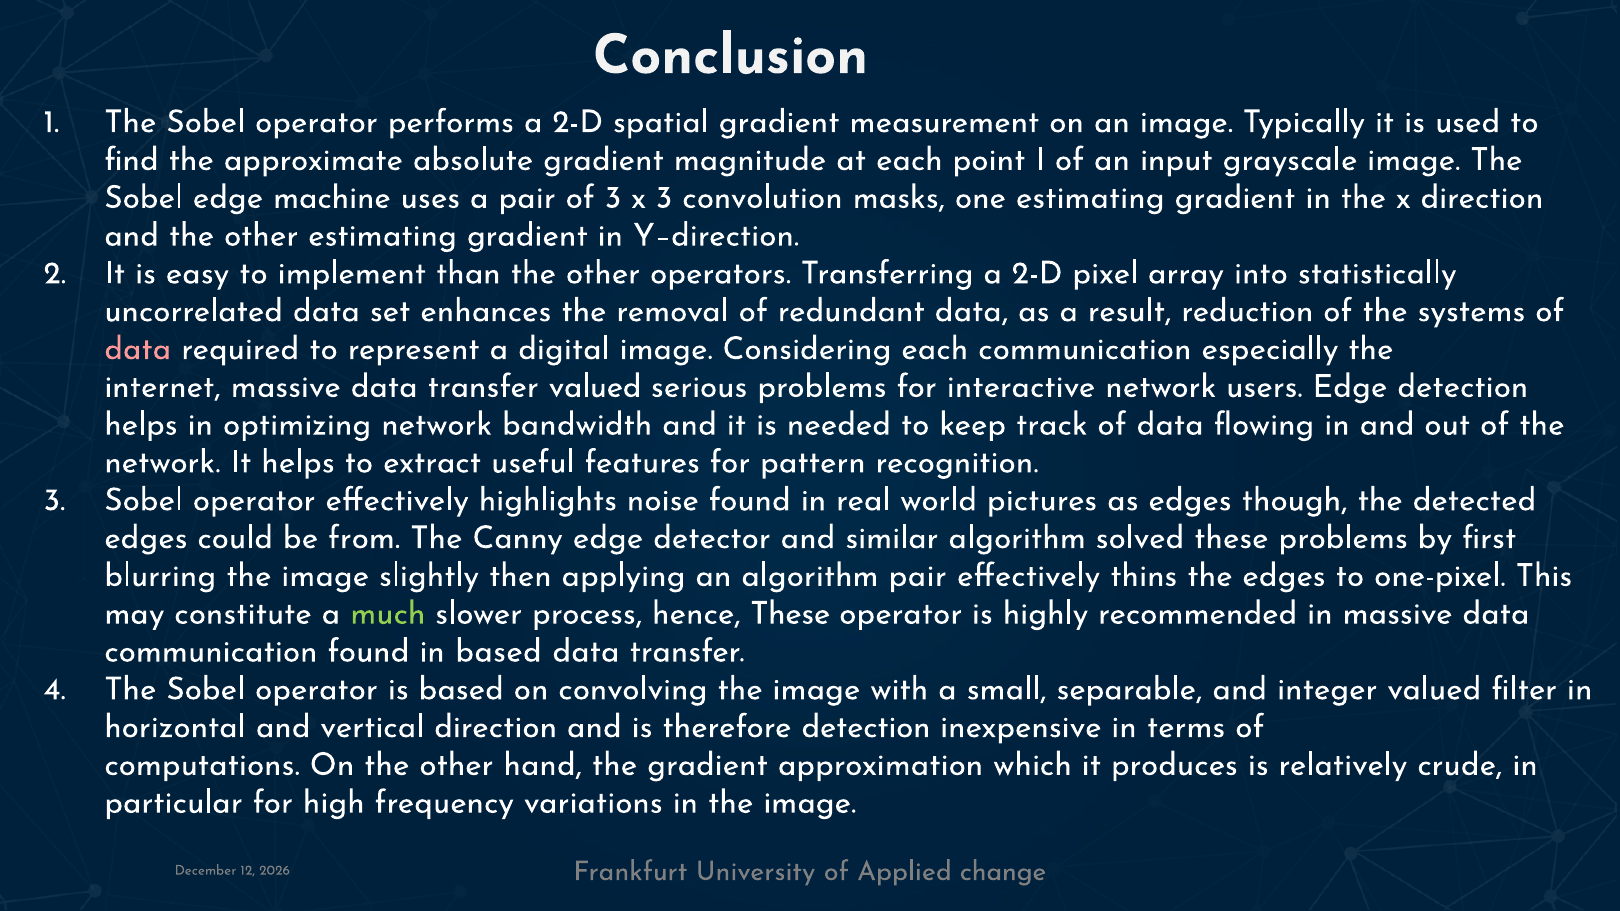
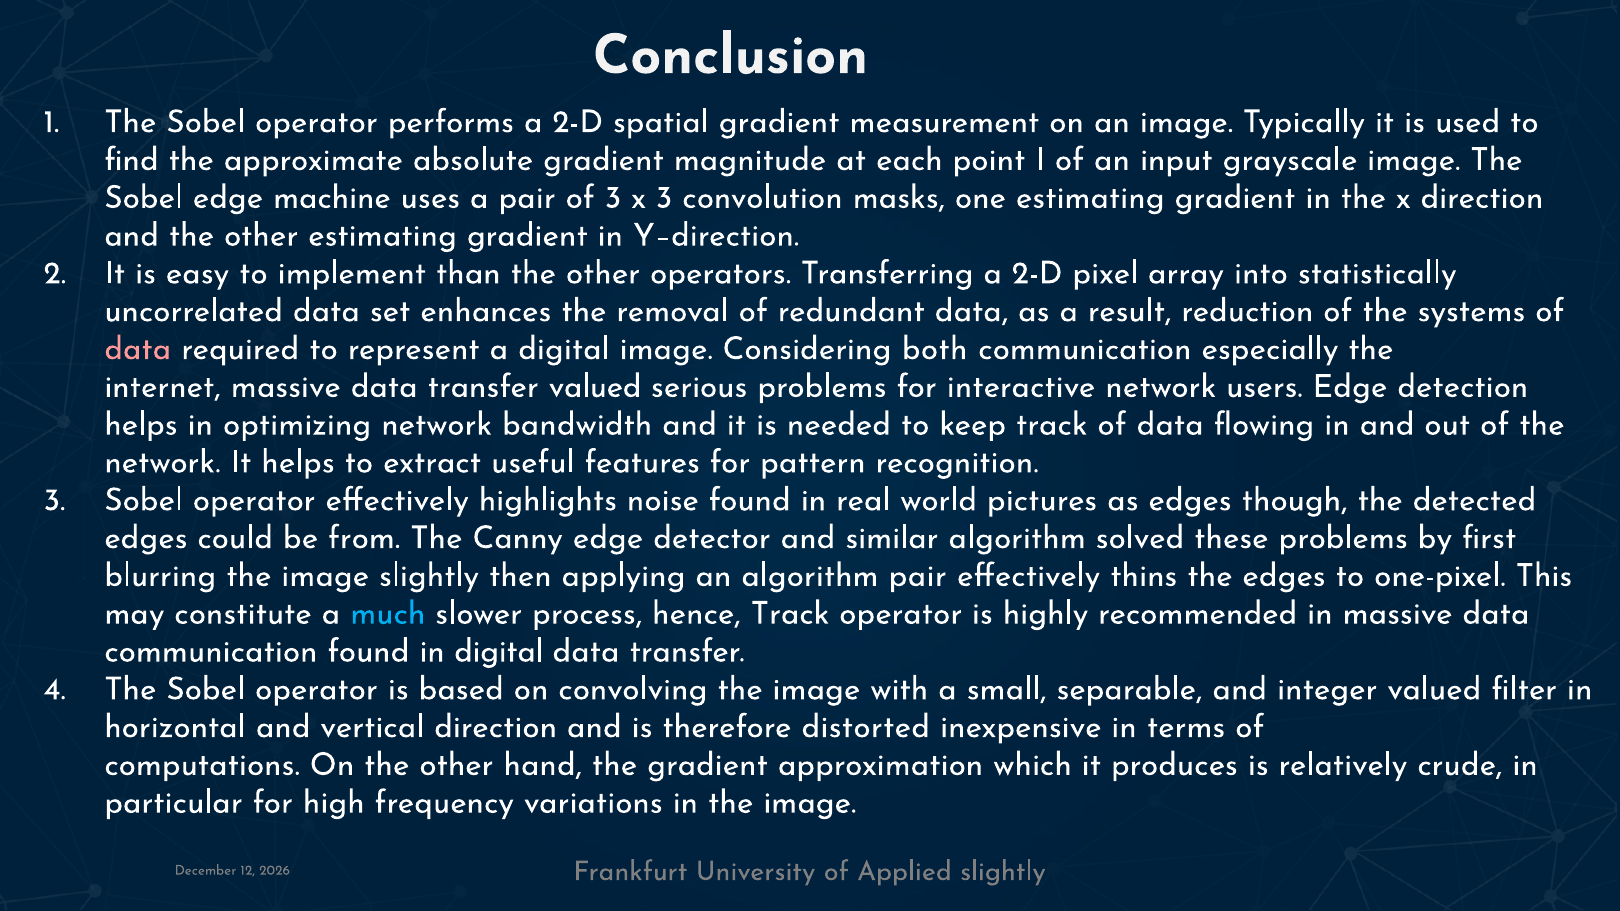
Considering each: each -> both (935, 349)
much colour: light green -> light blue (388, 613)
hence These: These -> Track (790, 613)
in based: based -> digital (499, 651)
therefore detection: detection -> distorted (866, 727)
Applied change: change -> slightly (1003, 871)
